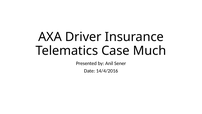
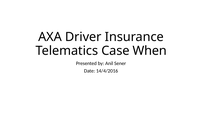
Much: Much -> When (150, 50)
